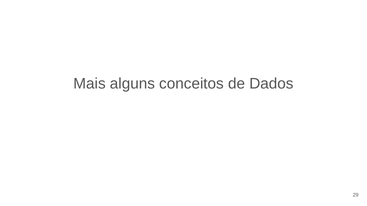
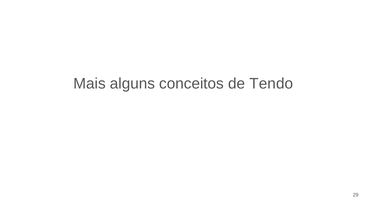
Dados: Dados -> Tendo (271, 84)
